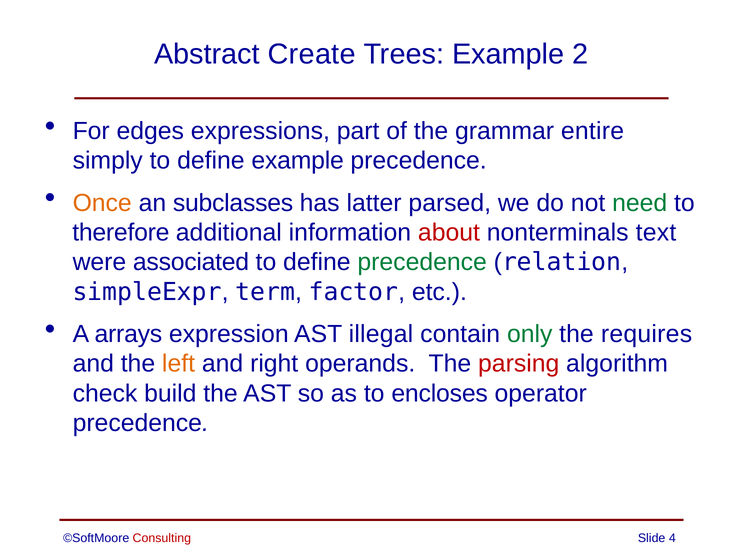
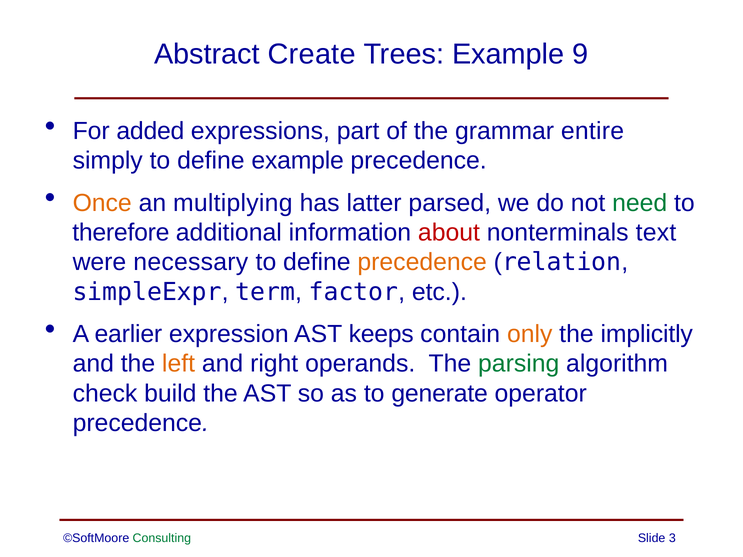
2: 2 -> 9 (580, 54)
edges: edges -> added (150, 131)
subclasses: subclasses -> multiplying (233, 203)
associated: associated -> necessary (191, 262)
precedence colour: green -> orange (422, 262)
arrays: arrays -> earlier (128, 334)
illegal: illegal -> keeps (381, 334)
only colour: green -> orange (530, 334)
requires: requires -> implicitly (647, 334)
parsing colour: red -> green (519, 364)
encloses: encloses -> generate (440, 394)
Consulting colour: red -> green (162, 538)
4: 4 -> 3 (672, 538)
